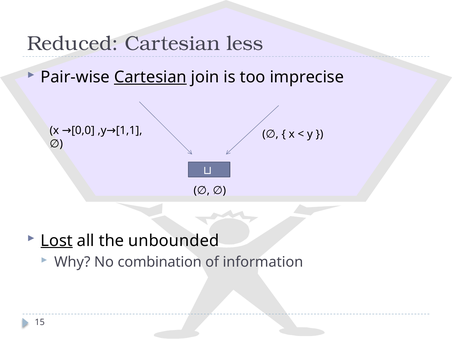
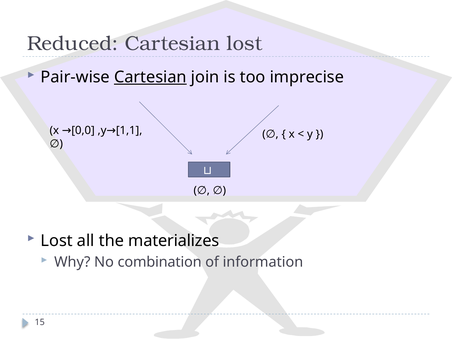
Cartesian less: less -> lost (245, 44)
Lost underline: present -> none (57, 241)
unbounded: unbounded -> materializes (174, 241)
